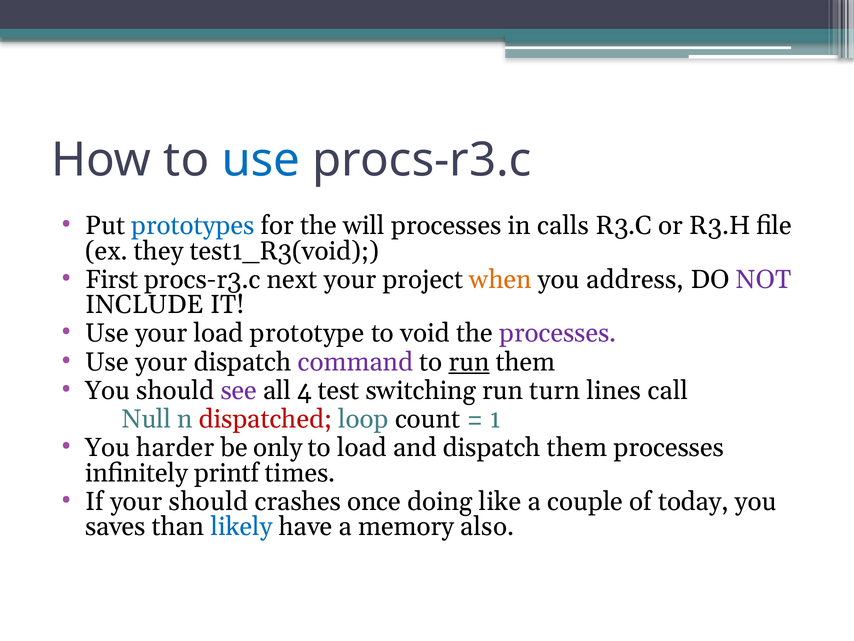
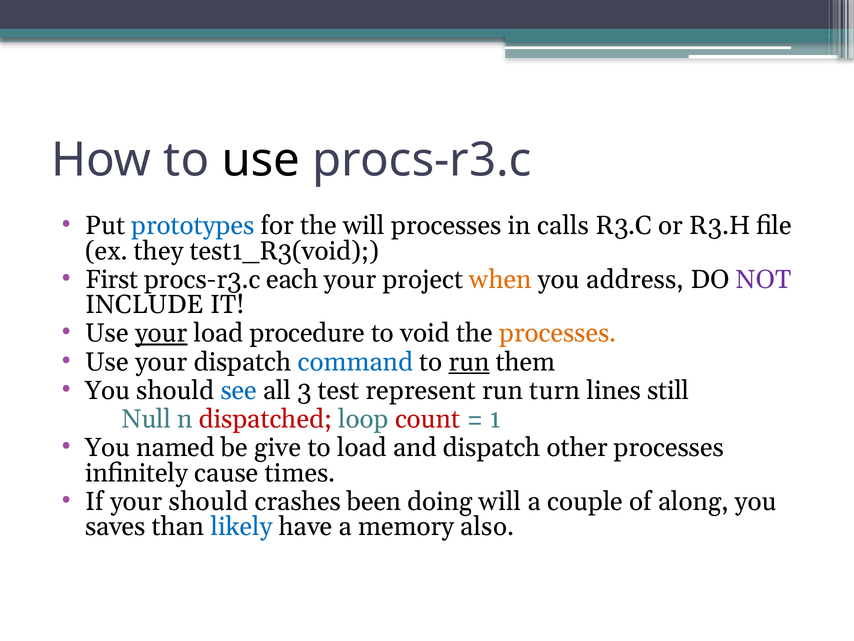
use colour: blue -> black (261, 160)
next: next -> each (292, 279)
your underline: none -> present (161, 333)
prototype: prototype -> procedure (307, 333)
processes colour: purple -> orange (558, 333)
command colour: purple -> blue (355, 362)
see colour: purple -> blue (239, 390)
4: 4 -> 3 (305, 390)
switching: switching -> represent (421, 390)
call: call -> still (668, 390)
count colour: black -> red (428, 419)
harder: harder -> named (176, 447)
only: only -> give (278, 447)
dispatch them: them -> other (577, 447)
printf: printf -> cause (226, 473)
once: once -> been (374, 501)
doing like: like -> will (500, 501)
today: today -> along (693, 501)
